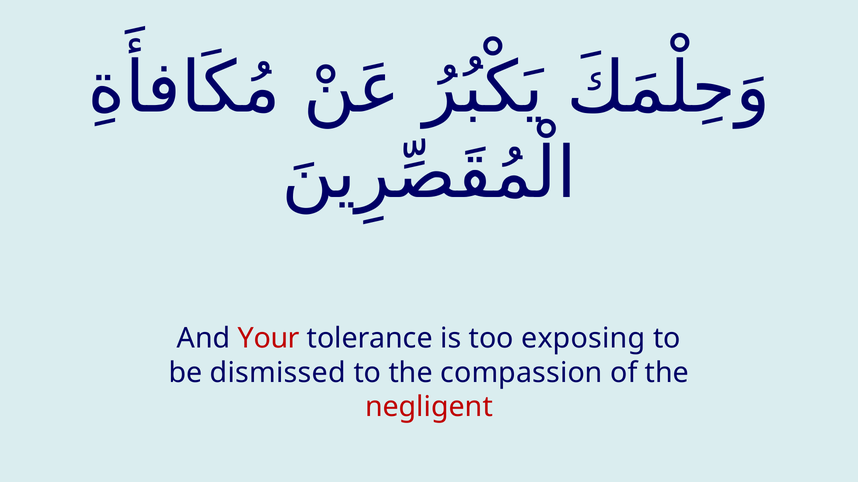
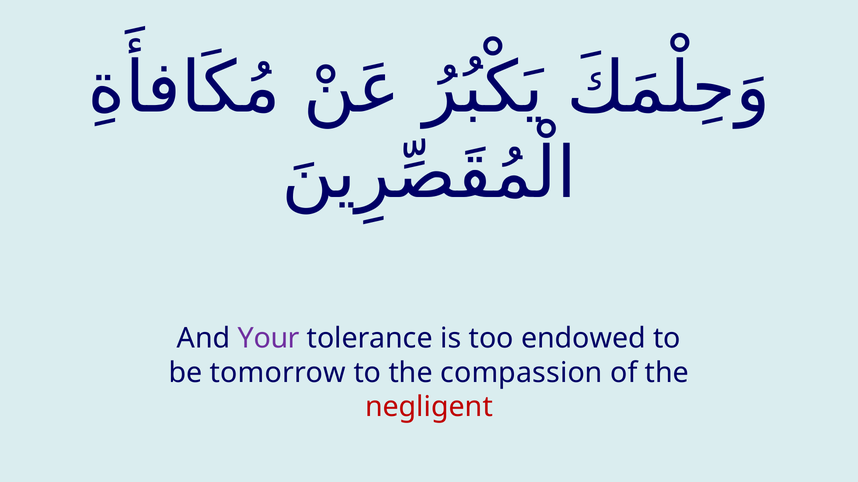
Your colour: red -> purple (269, 339)
exposing: exposing -> endowed (583, 339)
dismissed: dismissed -> tomorrow (278, 373)
